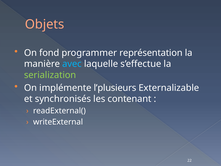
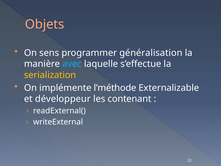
fond: fond -> sens (49, 53)
représentation: représentation -> généralisation (151, 53)
serialization colour: light green -> yellow (50, 75)
l’plusieurs: l’plusieurs -> l’méthode (115, 88)
synchronisés: synchronisés -> développeur (63, 99)
